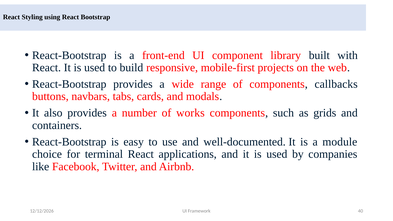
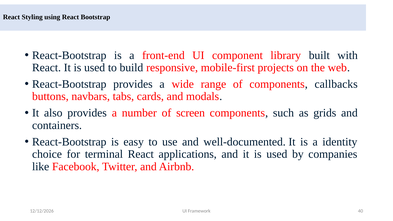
works: works -> screen (191, 113)
module: module -> identity (340, 142)
